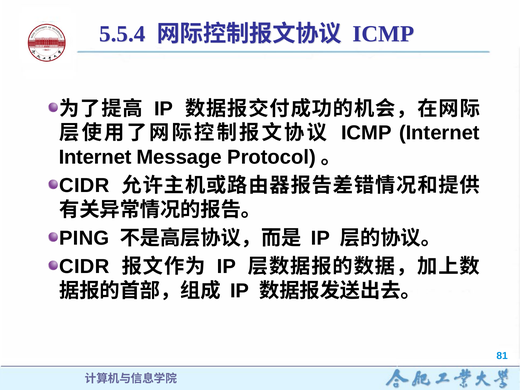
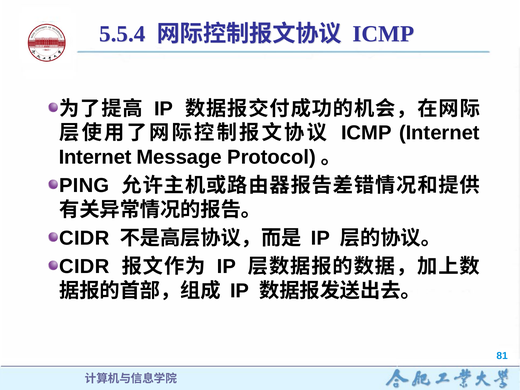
CIDR: CIDR -> PING (84, 186)
PING: PING -> CIDR (84, 238)
